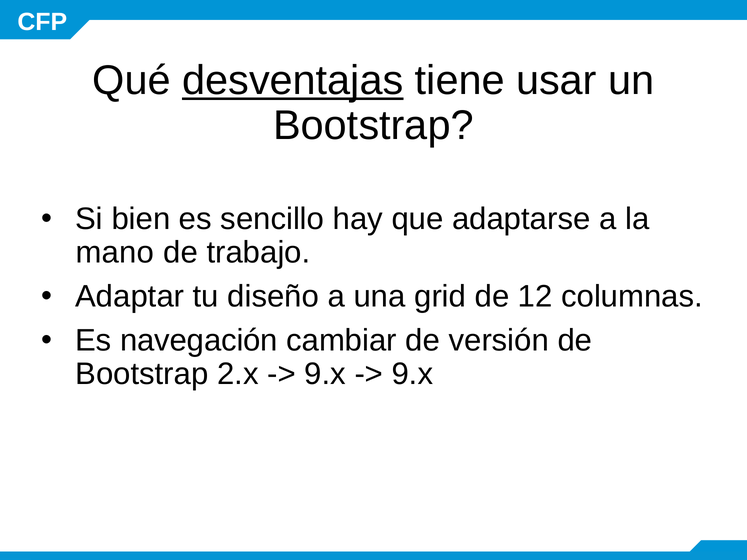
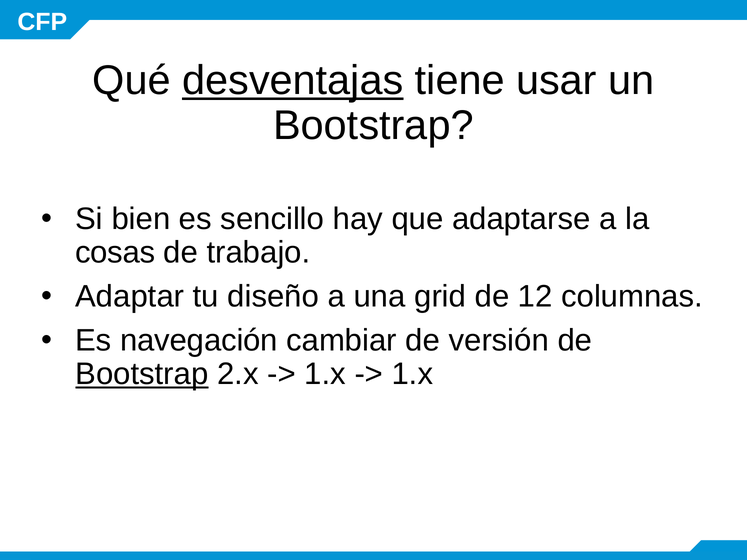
mano: mano -> cosas (115, 253)
Bootstrap underline: none -> present (142, 374)
9.x: 9.x -> 1.x (325, 374)
9.x: 9.x -> 1.x (412, 374)
